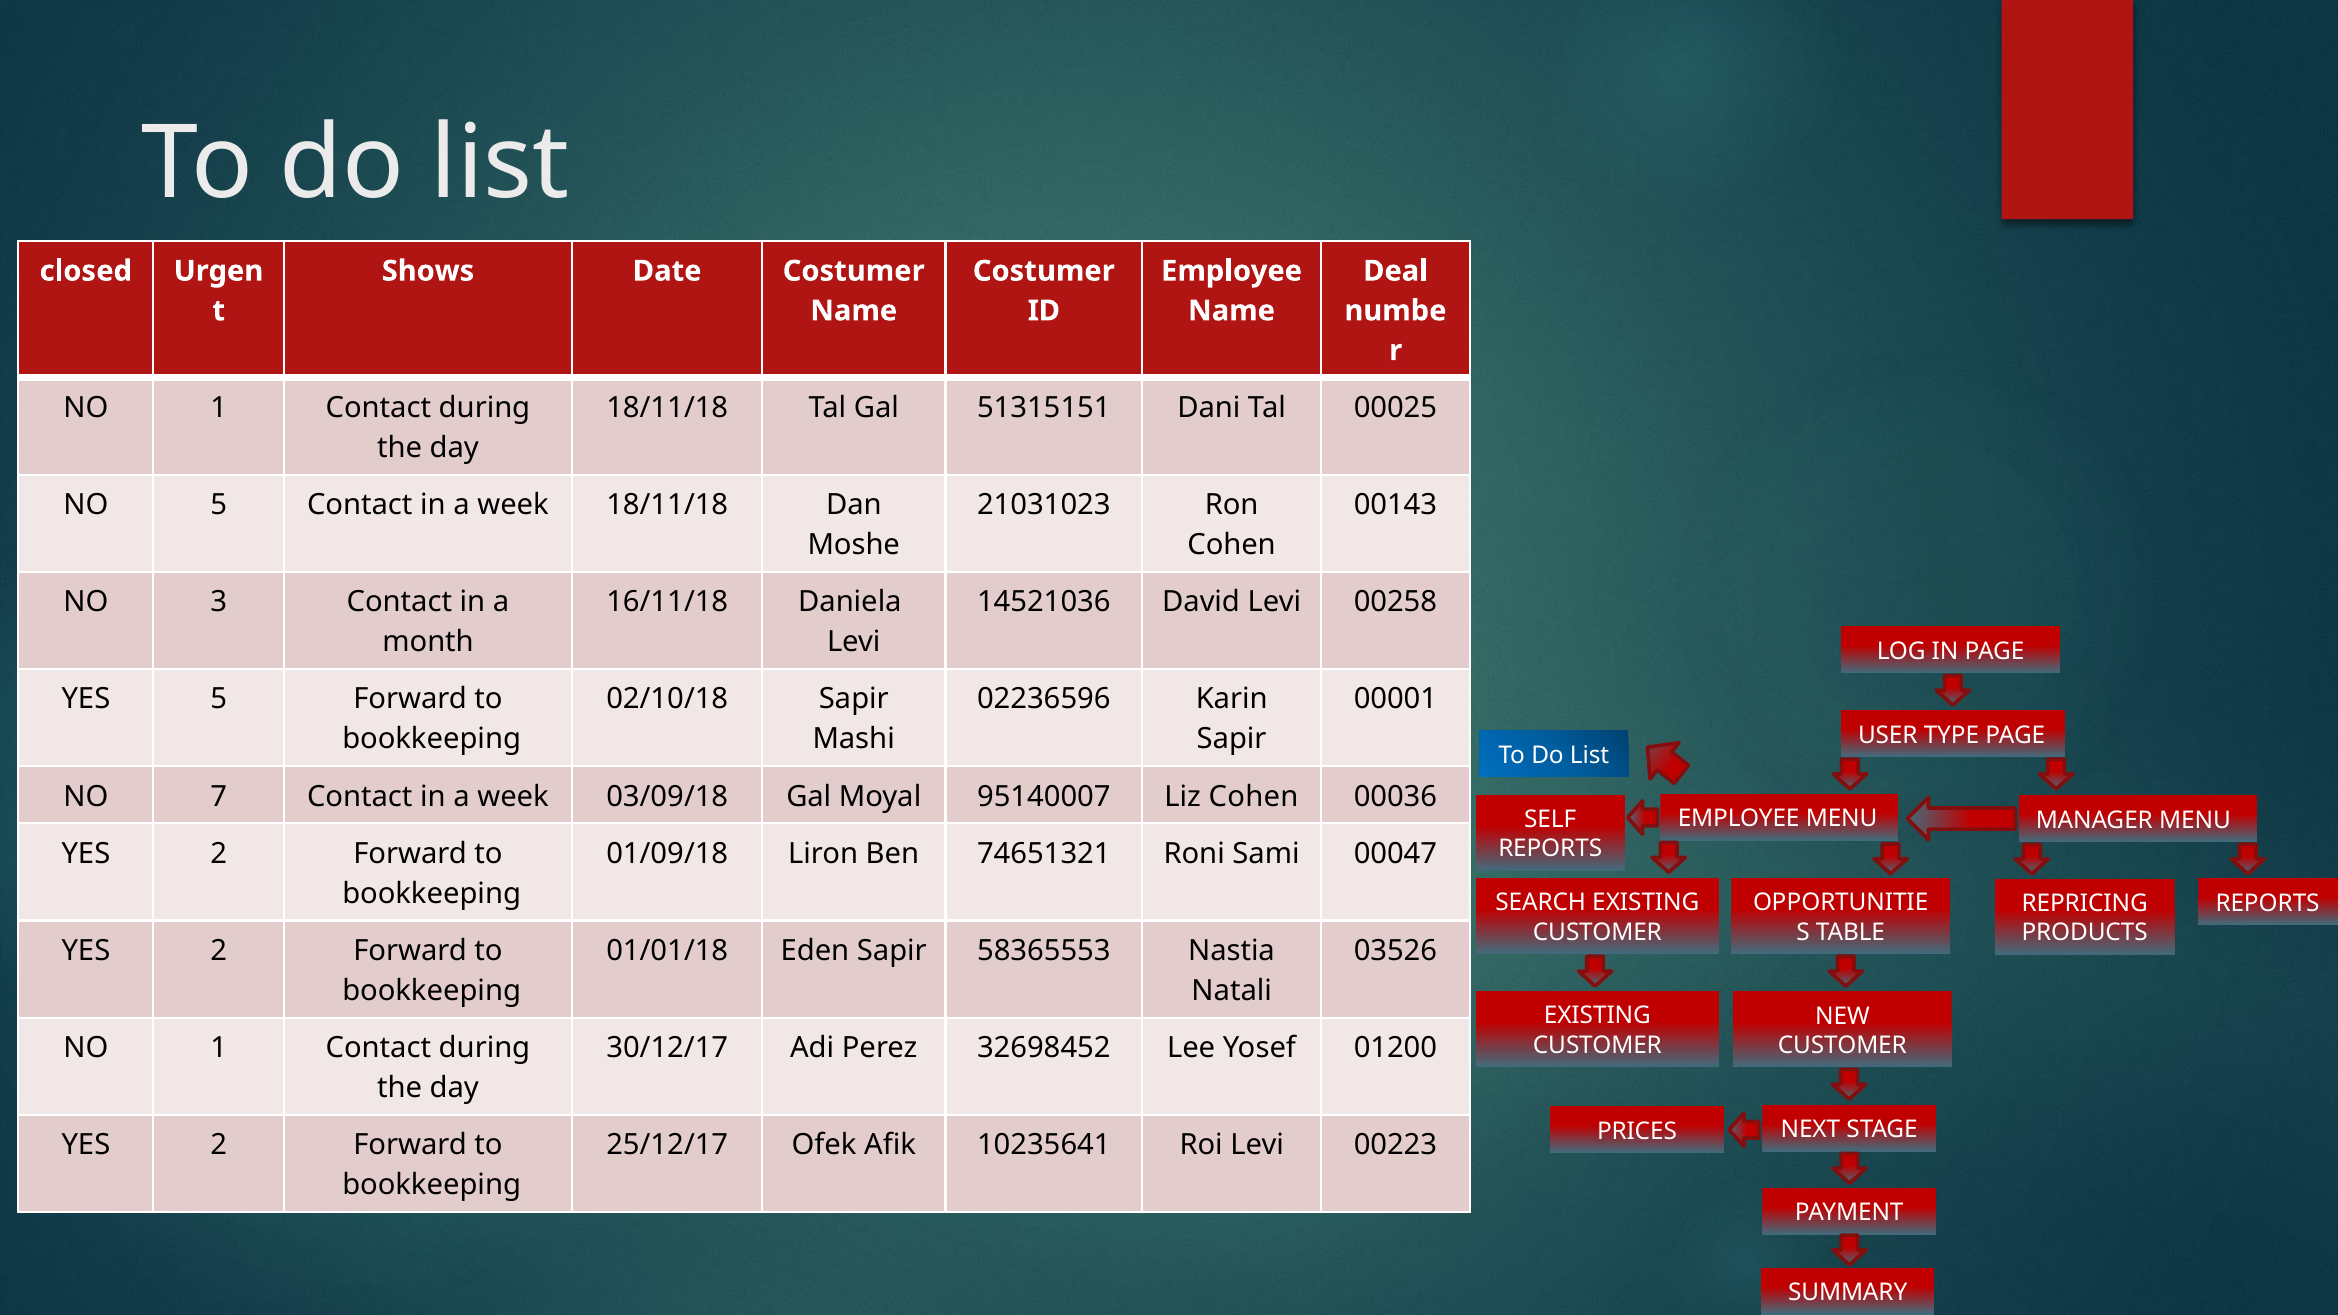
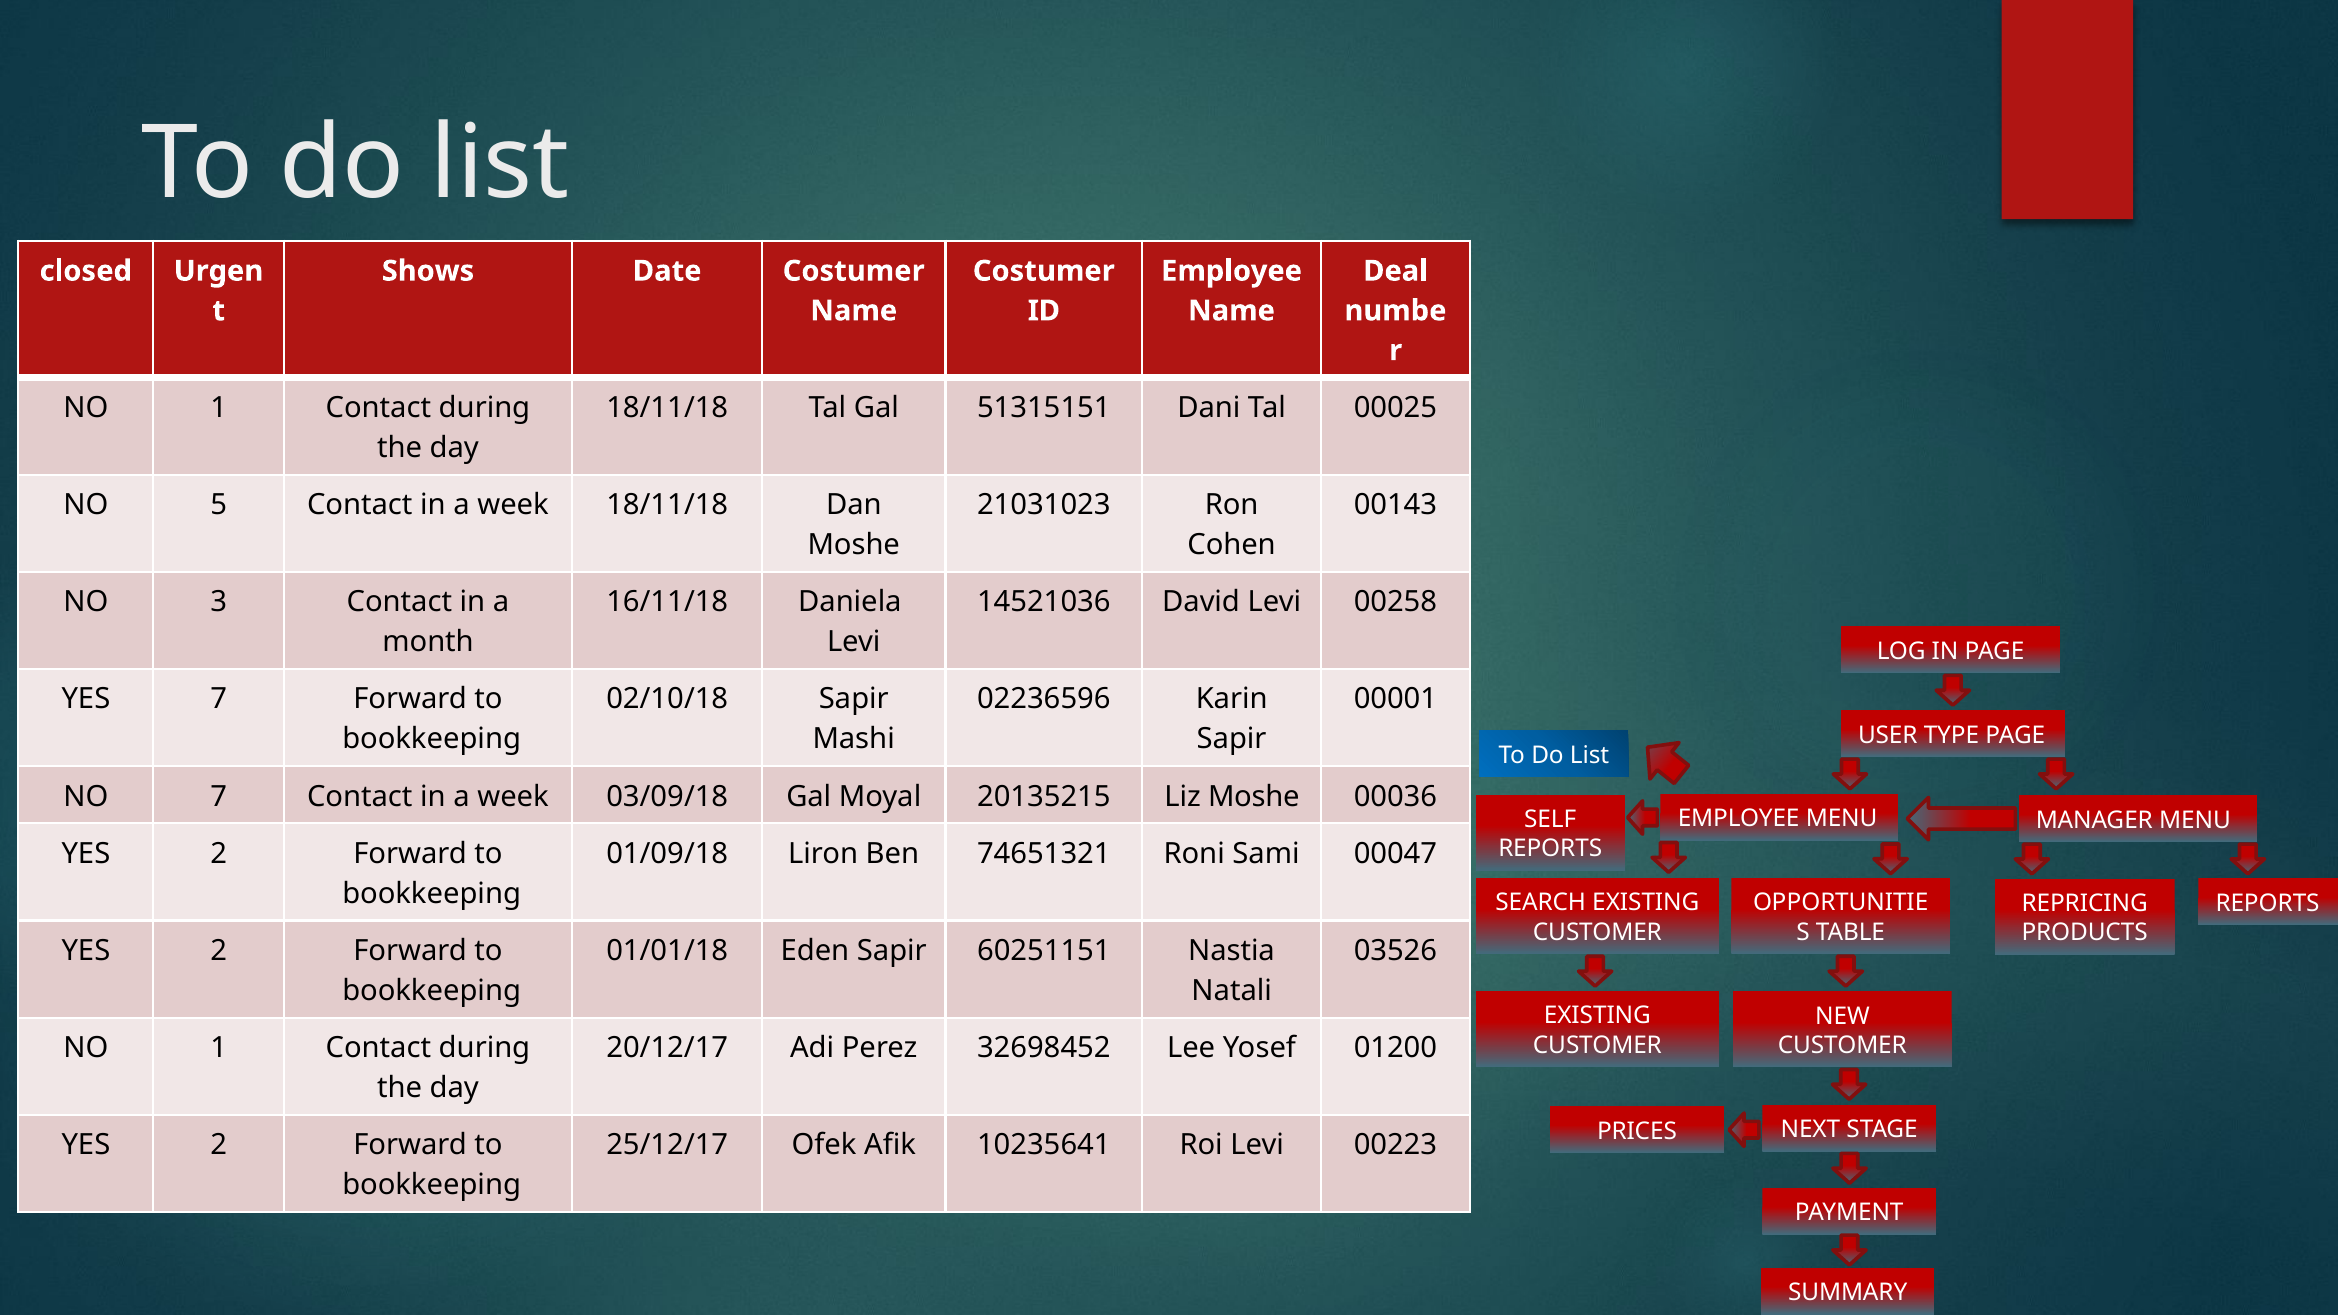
YES 5: 5 -> 7 (219, 699)
95140007: 95140007 -> 20135215 (1044, 796)
Liz Cohen: Cohen -> Moshe (1254, 796)
58365553: 58365553 -> 60251151 (1044, 951)
30/12/17: 30/12/17 -> 20/12/17 (667, 1048)
